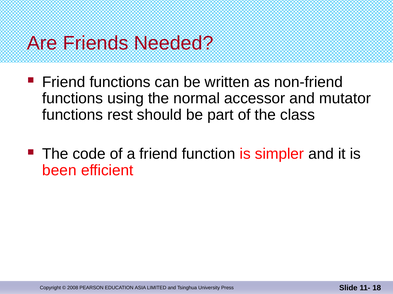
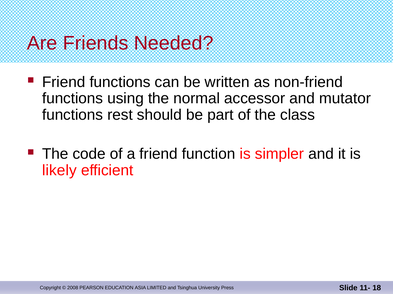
been: been -> likely (59, 171)
